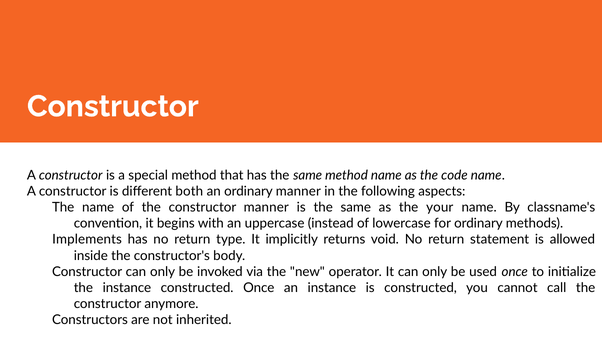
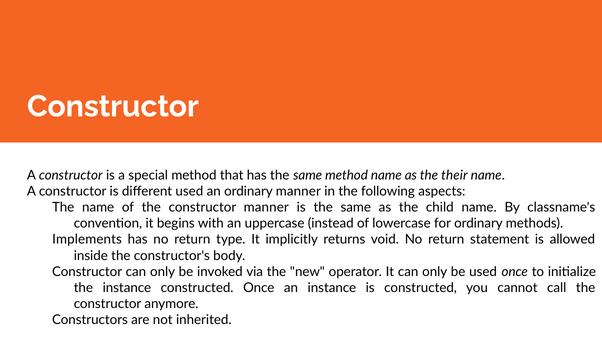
code: code -> their (454, 175)
different both: both -> used (189, 191)
your: your -> child (440, 207)
